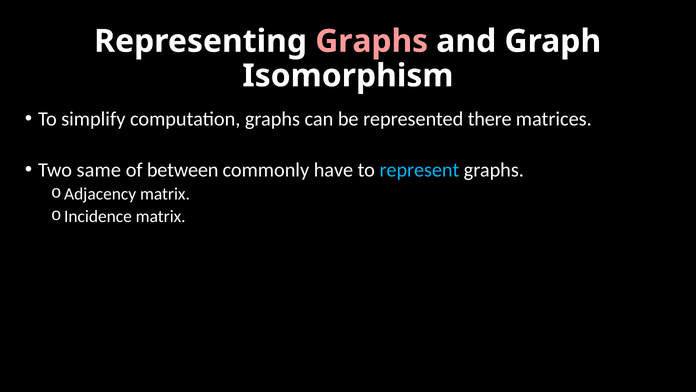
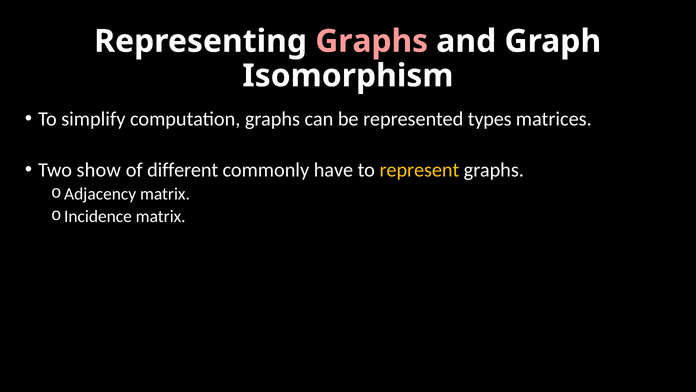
there: there -> types (490, 119)
same: same -> show (99, 170)
between: between -> different (183, 170)
represent colour: light blue -> yellow (419, 170)
